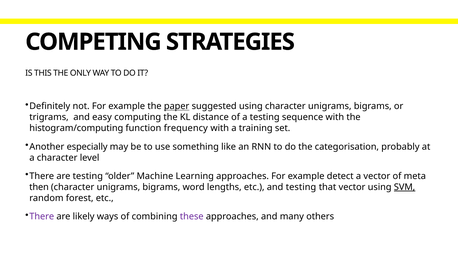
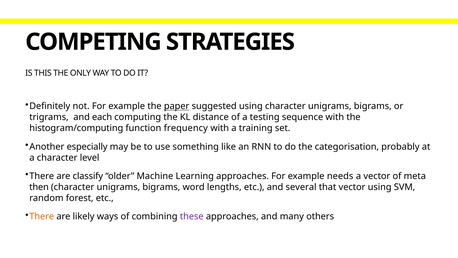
easy: easy -> each (102, 117)
are testing: testing -> classify (88, 176)
detect: detect -> needs (340, 176)
and testing: testing -> several (301, 187)
SVM underline: present -> none (405, 187)
There colour: purple -> orange (42, 216)
